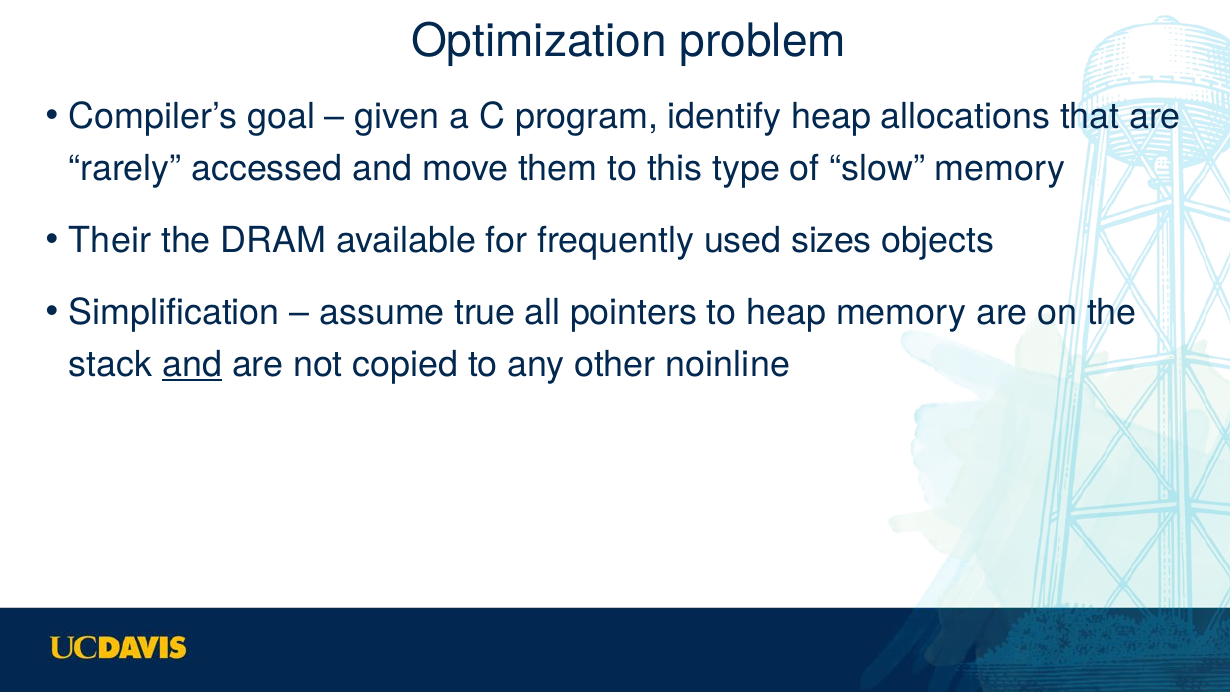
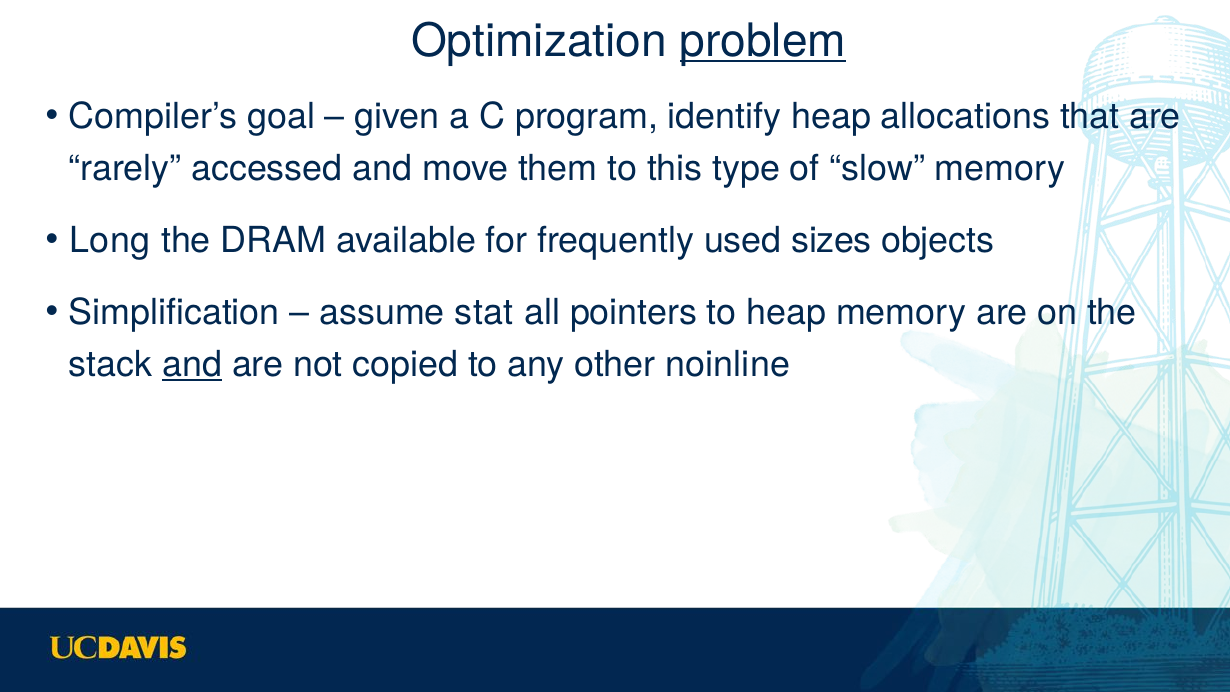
problem underline: none -> present (763, 41)
Their: Their -> Long (110, 240)
true: true -> stat (484, 313)
